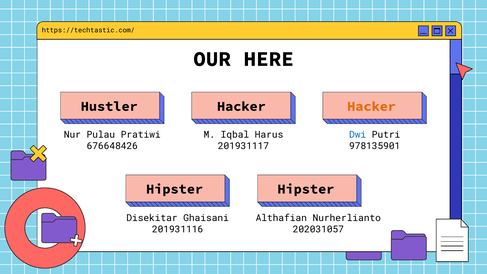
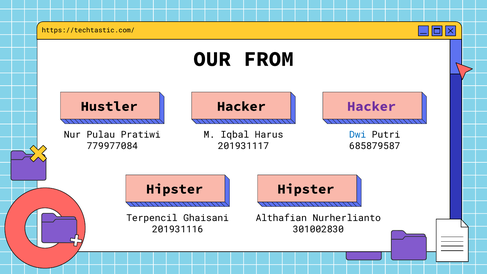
HERE: HERE -> FROM (269, 59)
Hacker colour: orange -> purple (372, 106)
676648426: 676648426 -> 779977084 (112, 146)
978135901: 978135901 -> 685879587 (375, 146)
Disekitar: Disekitar -> Terpencil (152, 218)
202031057: 202031057 -> 301002830 (318, 229)
